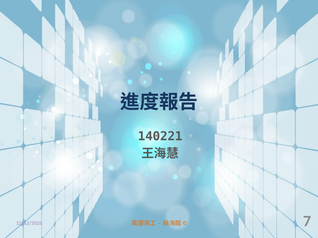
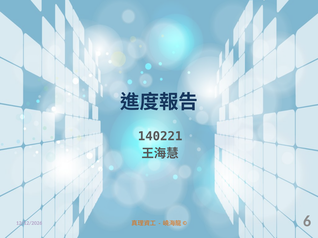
7: 7 -> 6 (307, 222)
